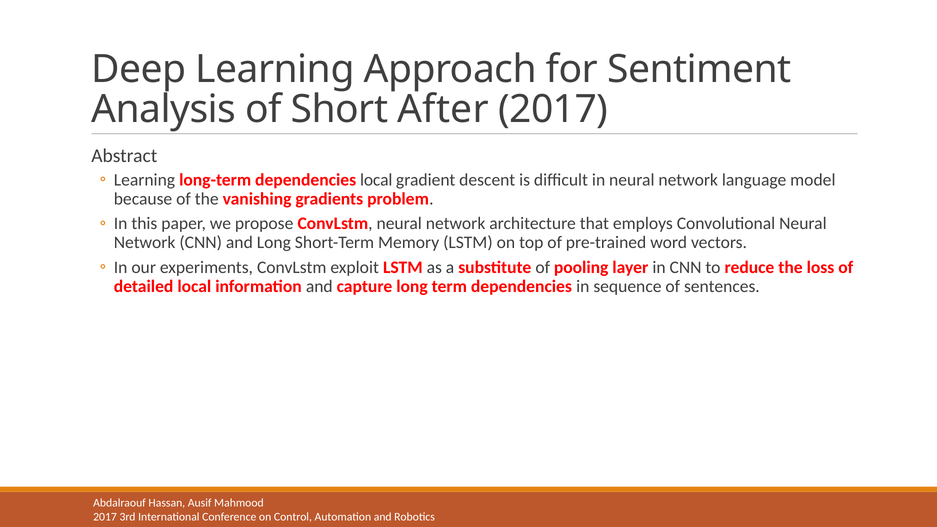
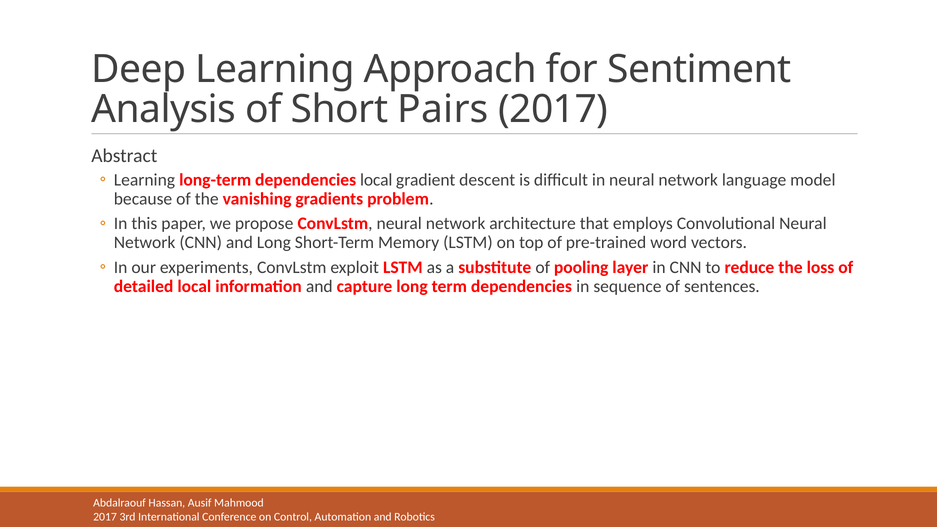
After: After -> Pairs (443, 109)
